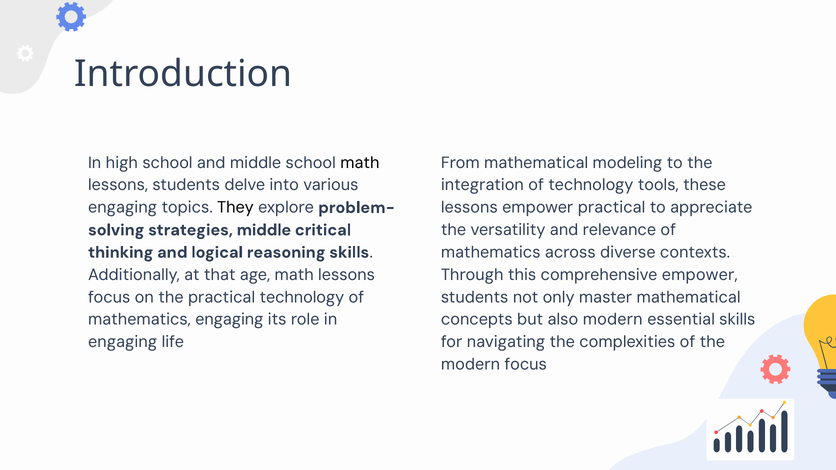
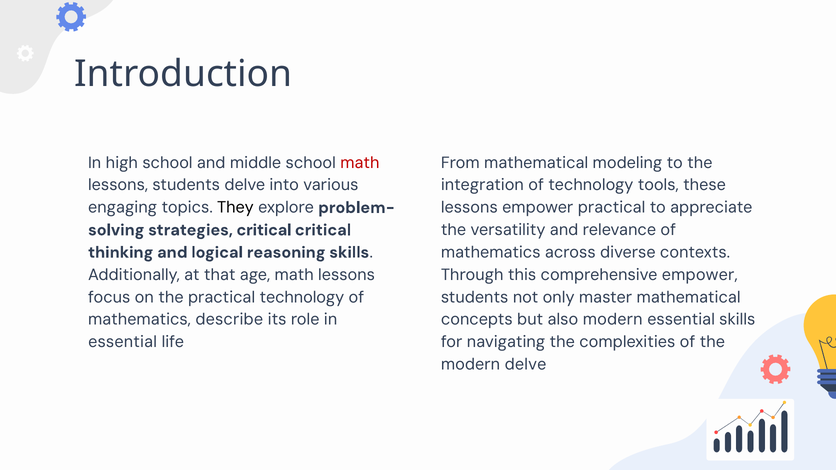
math colour: black -> red (360, 163)
strategies middle: middle -> critical (264, 230)
mathematics engaging: engaging -> describe (229, 320)
engaging: engaging -> essential (123, 342)
modern focus: focus -> delve (526, 365)
